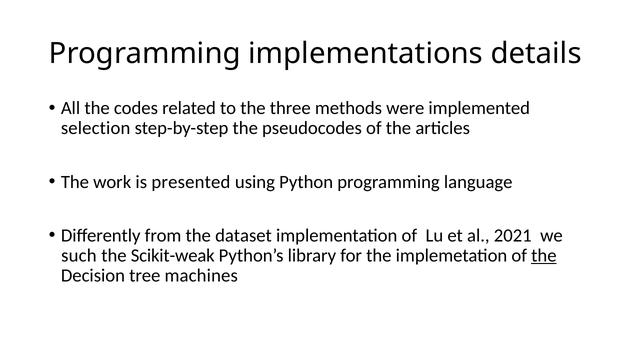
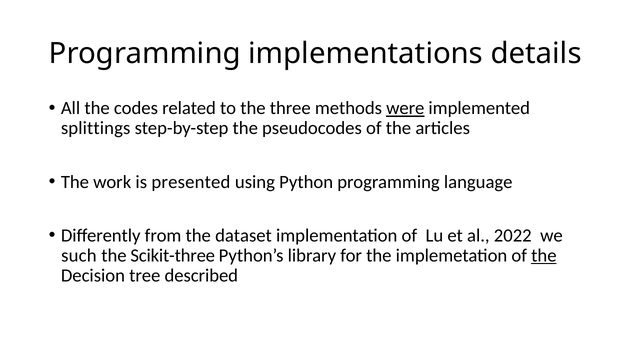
were underline: none -> present (405, 108)
selection: selection -> splittings (96, 128)
2021: 2021 -> 2022 (513, 236)
Scikit-weak: Scikit-weak -> Scikit-three (173, 256)
machines: machines -> described (201, 276)
